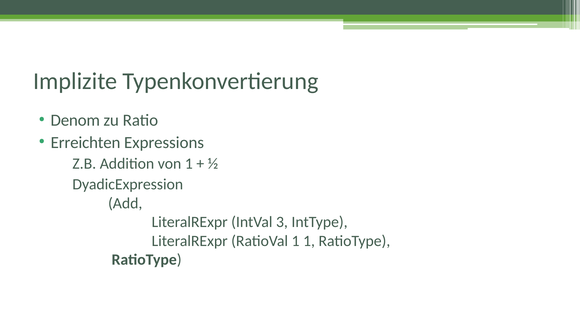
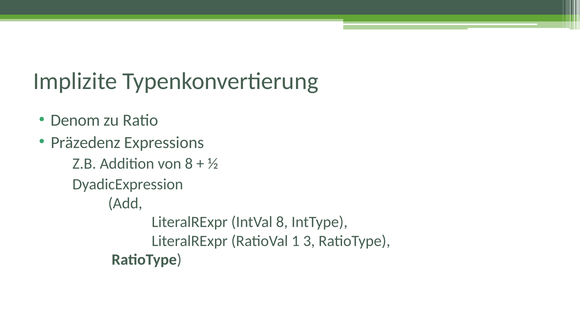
Erreichten: Erreichten -> Präzedenz (86, 143)
von 1: 1 -> 8 (189, 164)
IntVal 3: 3 -> 8 (282, 222)
1 1: 1 -> 3 (309, 241)
